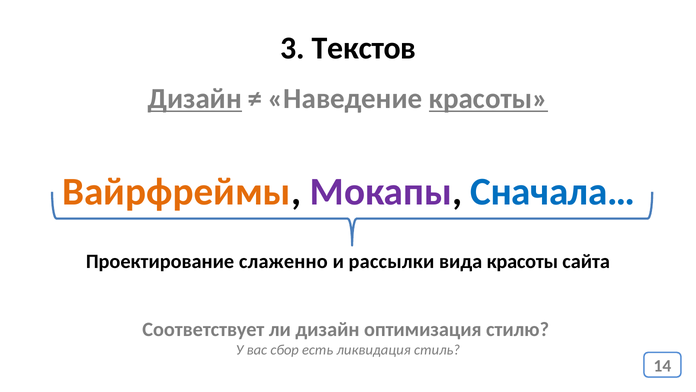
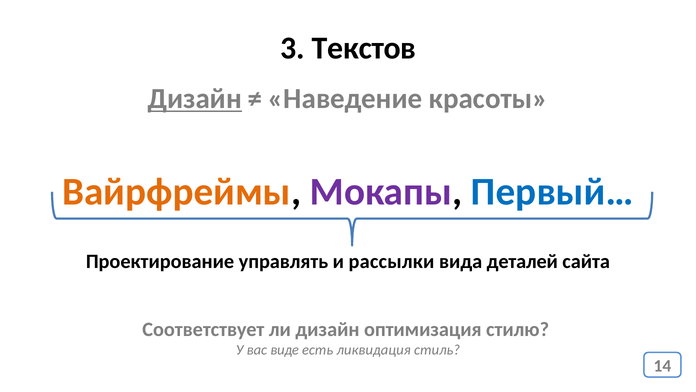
красоты underline: present -> none (488, 99)
Сначала…: Сначала… -> Первый… (552, 192)
слаженно: слаженно -> управлять (283, 261)
вида красоты: красоты -> деталей (522, 261)
сбор: сбор -> виде (285, 349)
